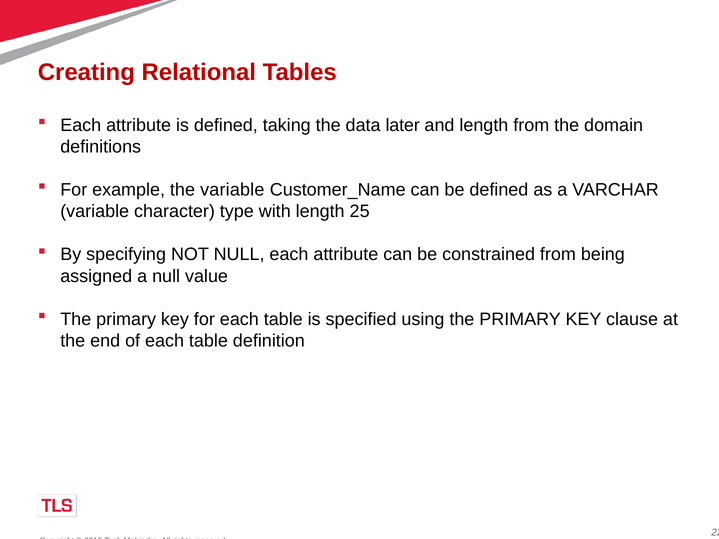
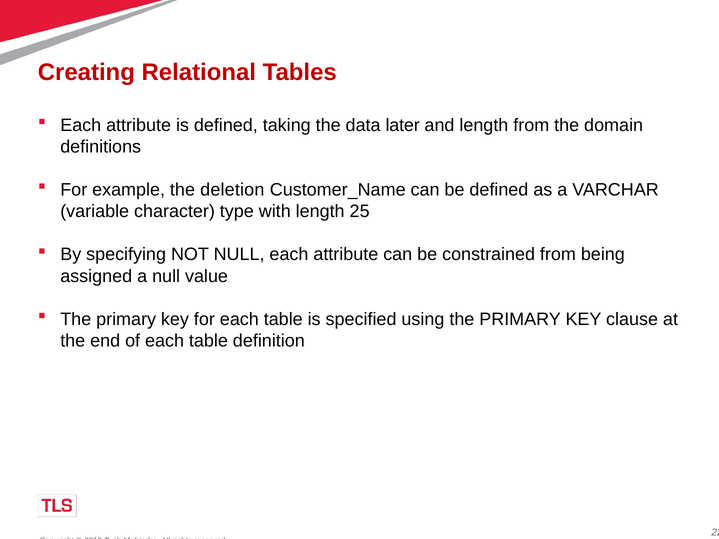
the variable: variable -> deletion (232, 190)
